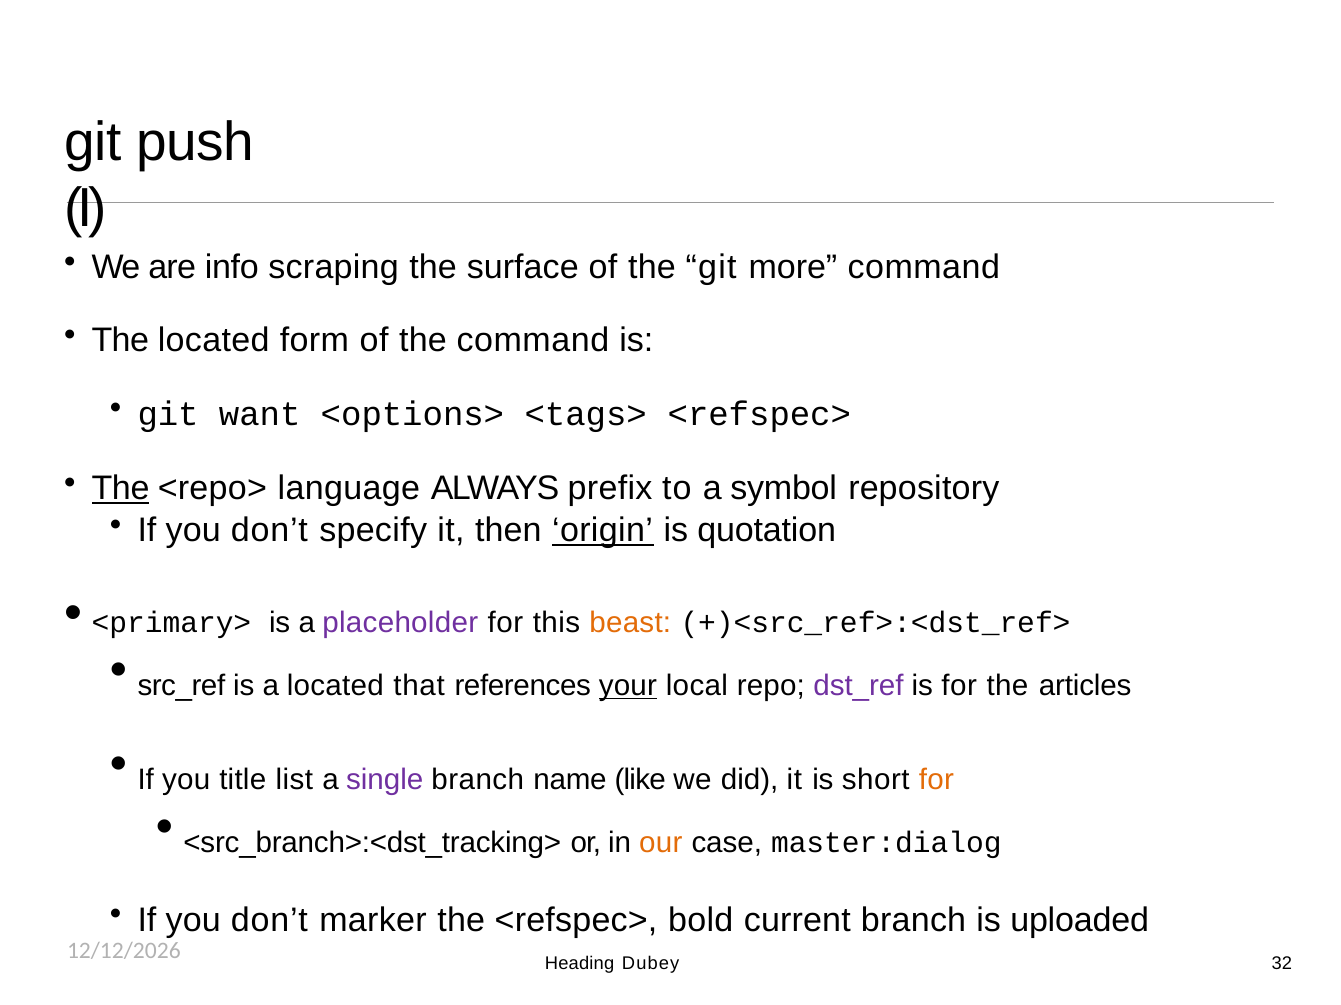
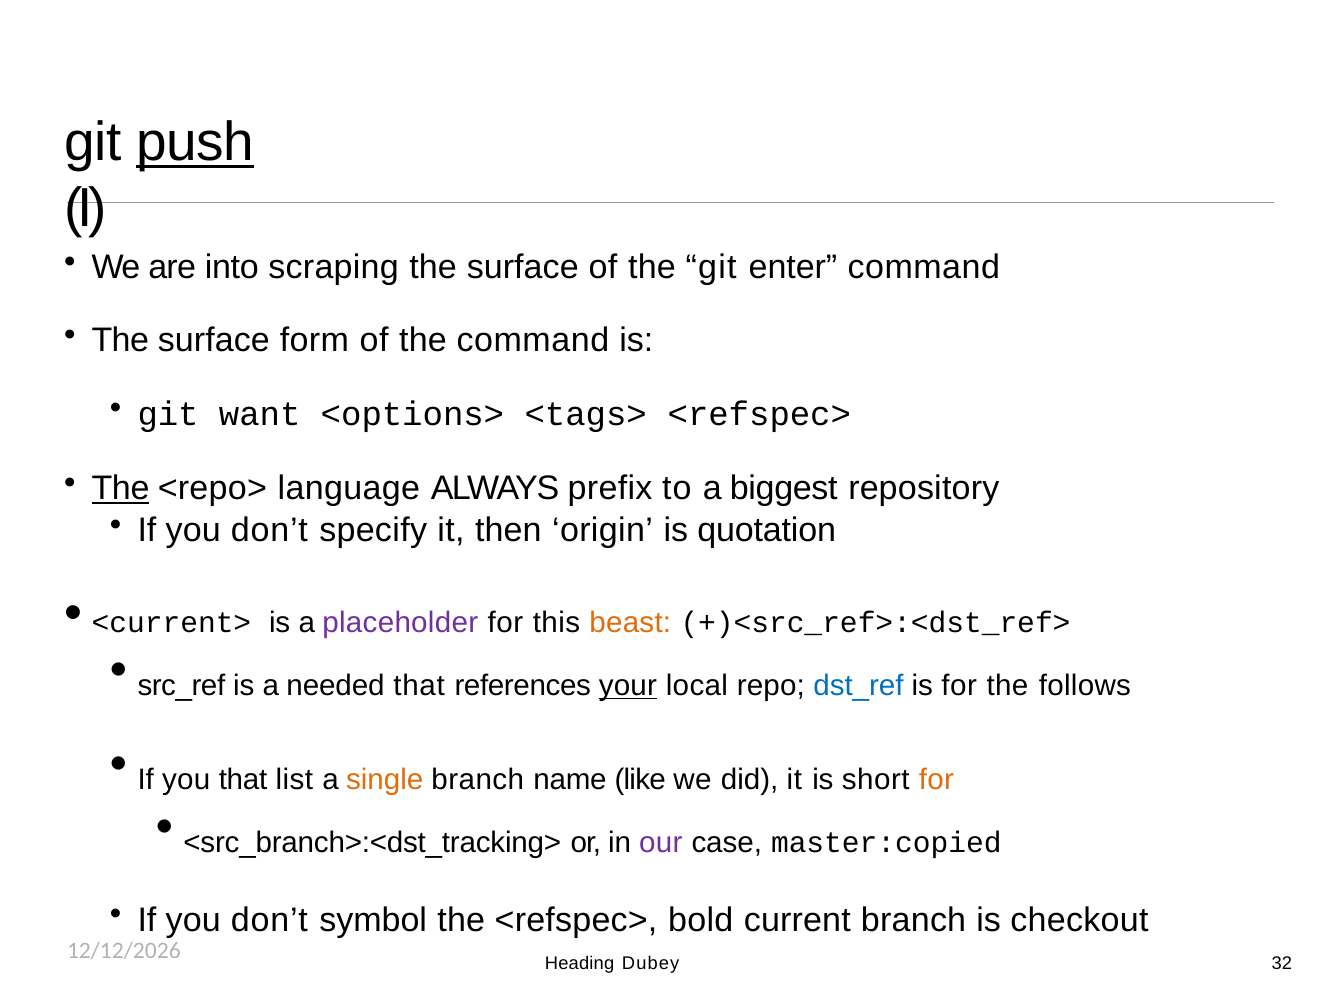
push underline: none -> present (195, 143)
info: info -> into (232, 268)
more: more -> enter (793, 268)
located: located -> surface (214, 341)
symbol: symbol -> biggest (784, 489)
origin underline: present -> none (603, 531)
<primary>: <primary> -> <current> (171, 623)
a located: located -> needed (336, 686)
dst_ref colour: purple -> blue (858, 686)
articles: articles -> follows (1085, 686)
you title: title -> that (243, 780)
single colour: purple -> orange (385, 780)
our colour: orange -> purple (661, 844)
master:dialog: master:dialog -> master:copied (886, 844)
marker: marker -> symbol (373, 921)
uploaded: uploaded -> checkout (1079, 921)
